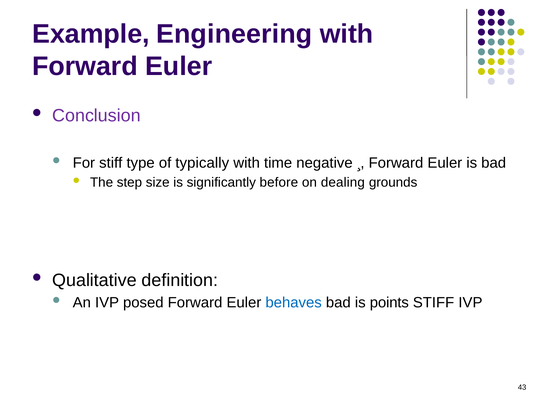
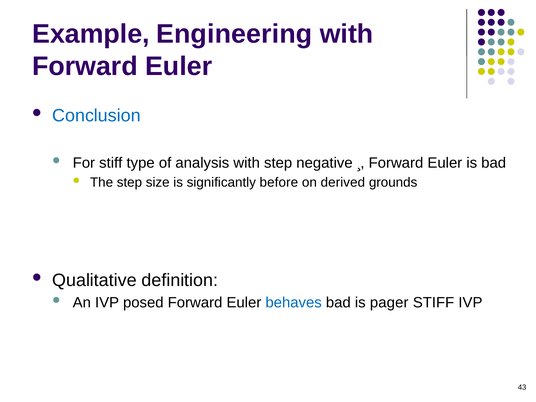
Conclusion colour: purple -> blue (96, 115)
typically: typically -> analysis (202, 163)
with time: time -> step (278, 163)
dealing: dealing -> derived (343, 182)
points: points -> pager (389, 303)
